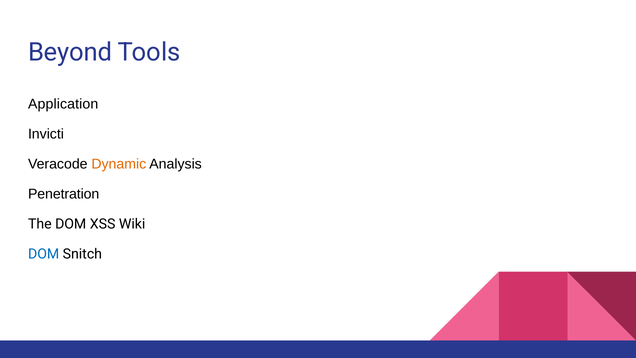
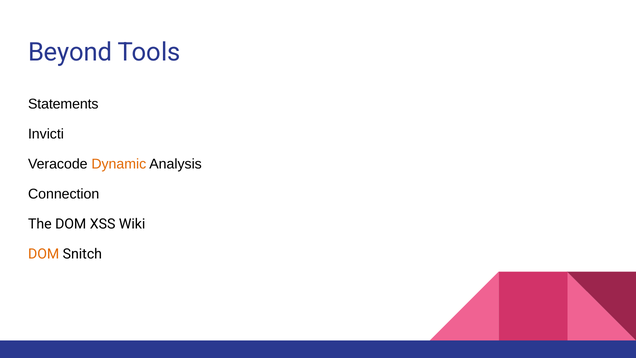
Application: Application -> Statements (63, 104)
Penetration: Penetration -> Connection (64, 194)
DOM colour: blue -> orange (44, 254)
